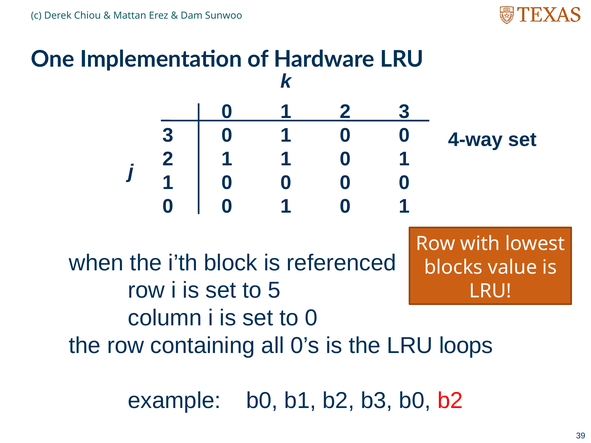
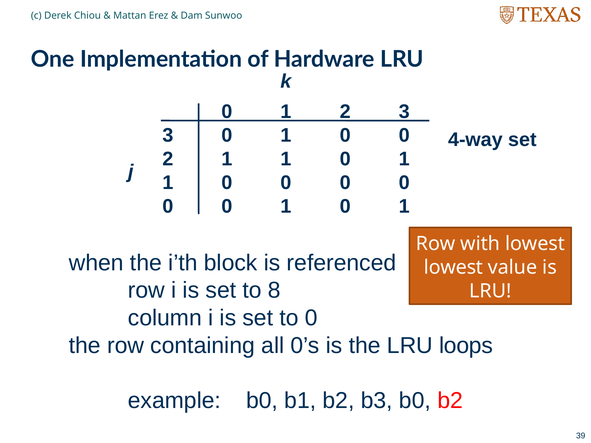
blocks: blocks -> lowest (453, 267)
5: 5 -> 8 (274, 291)
